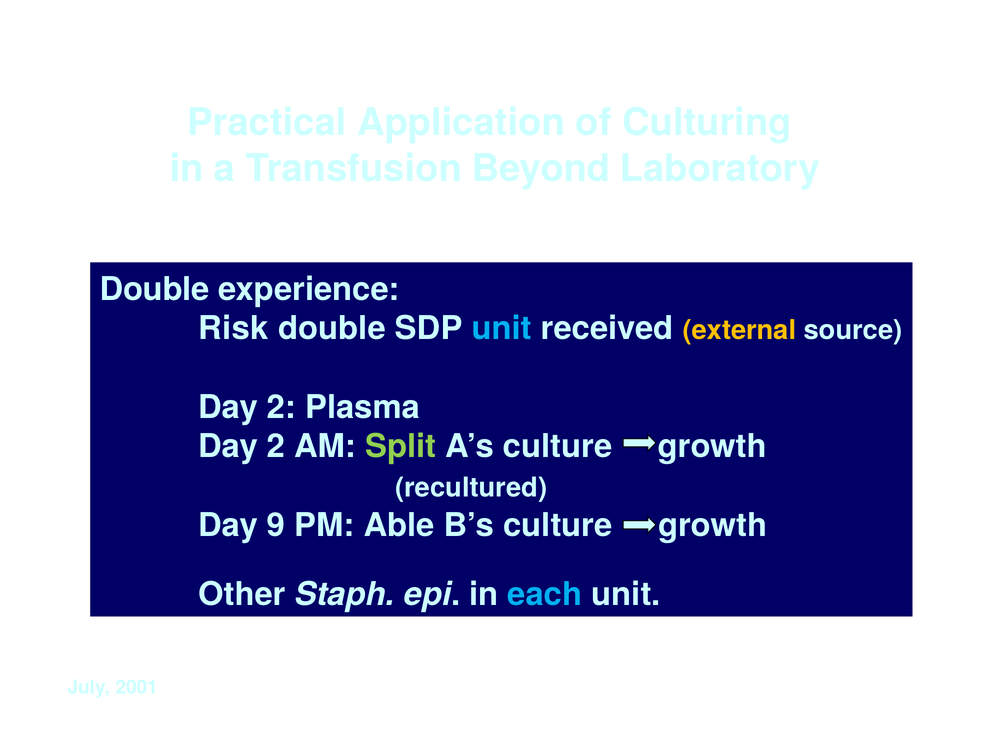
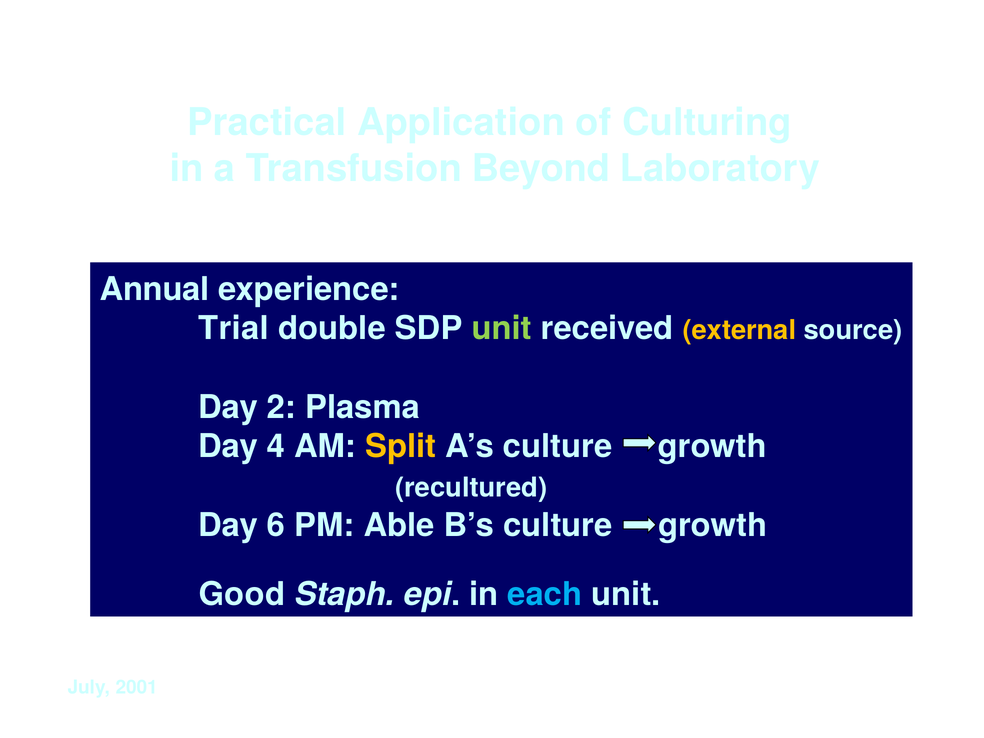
Double: Double -> Annual (155, 289)
Risk: Risk -> Trial (234, 329)
unit colour: light blue -> light green (502, 329)
2: 2 -> 4 (276, 447)
Split colour: light green -> yellow (401, 447)
9: 9 -> 6 (276, 525)
Other: Other -> Good (242, 594)
